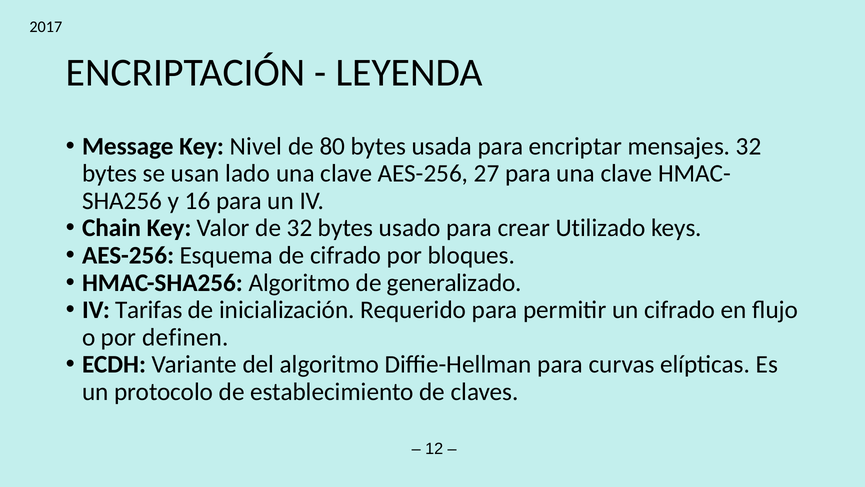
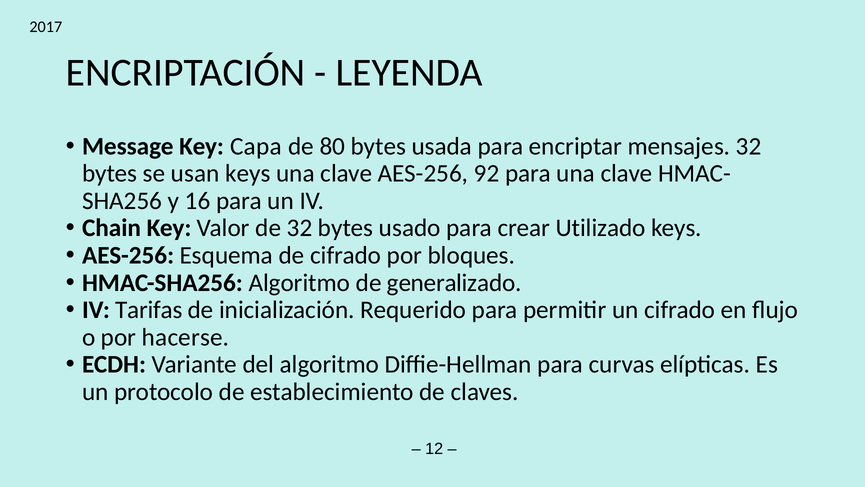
Nivel: Nivel -> Capa (256, 146)
usan lado: lado -> keys (248, 173)
27: 27 -> 92 (487, 173)
definen: definen -> hacerse (186, 337)
